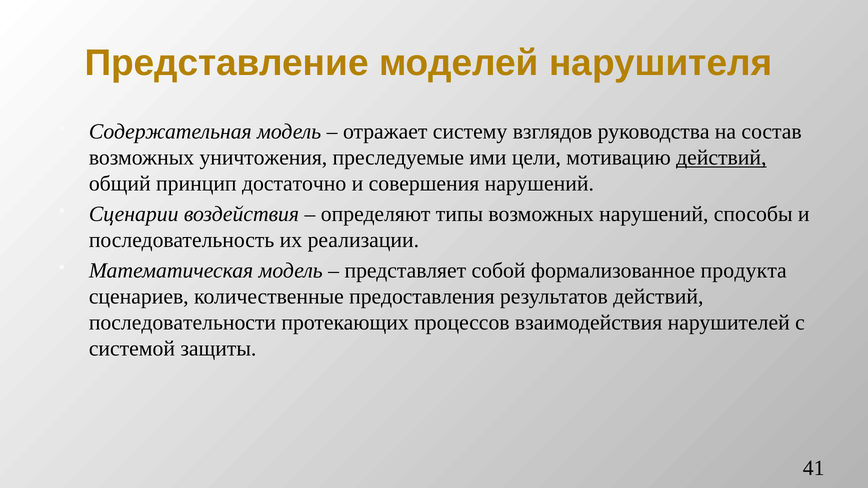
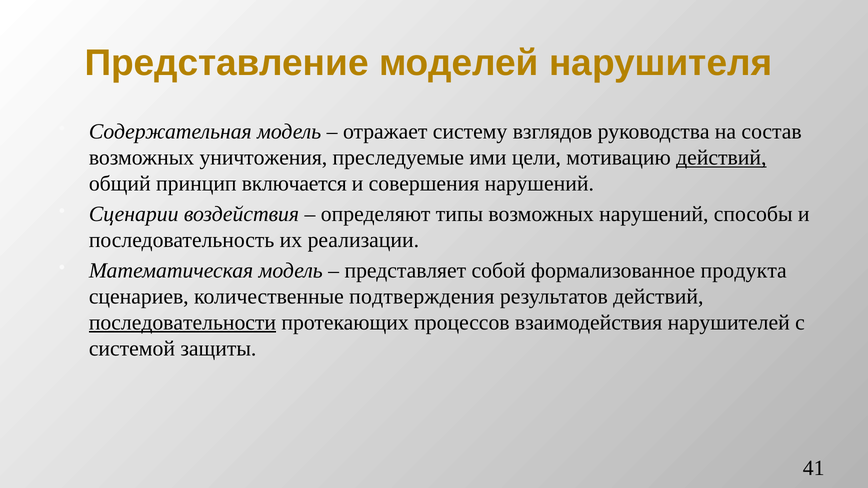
достаточно: достаточно -> включается (294, 184)
предоставления: предоставления -> подтверждения (422, 297)
последовательности underline: none -> present (182, 323)
